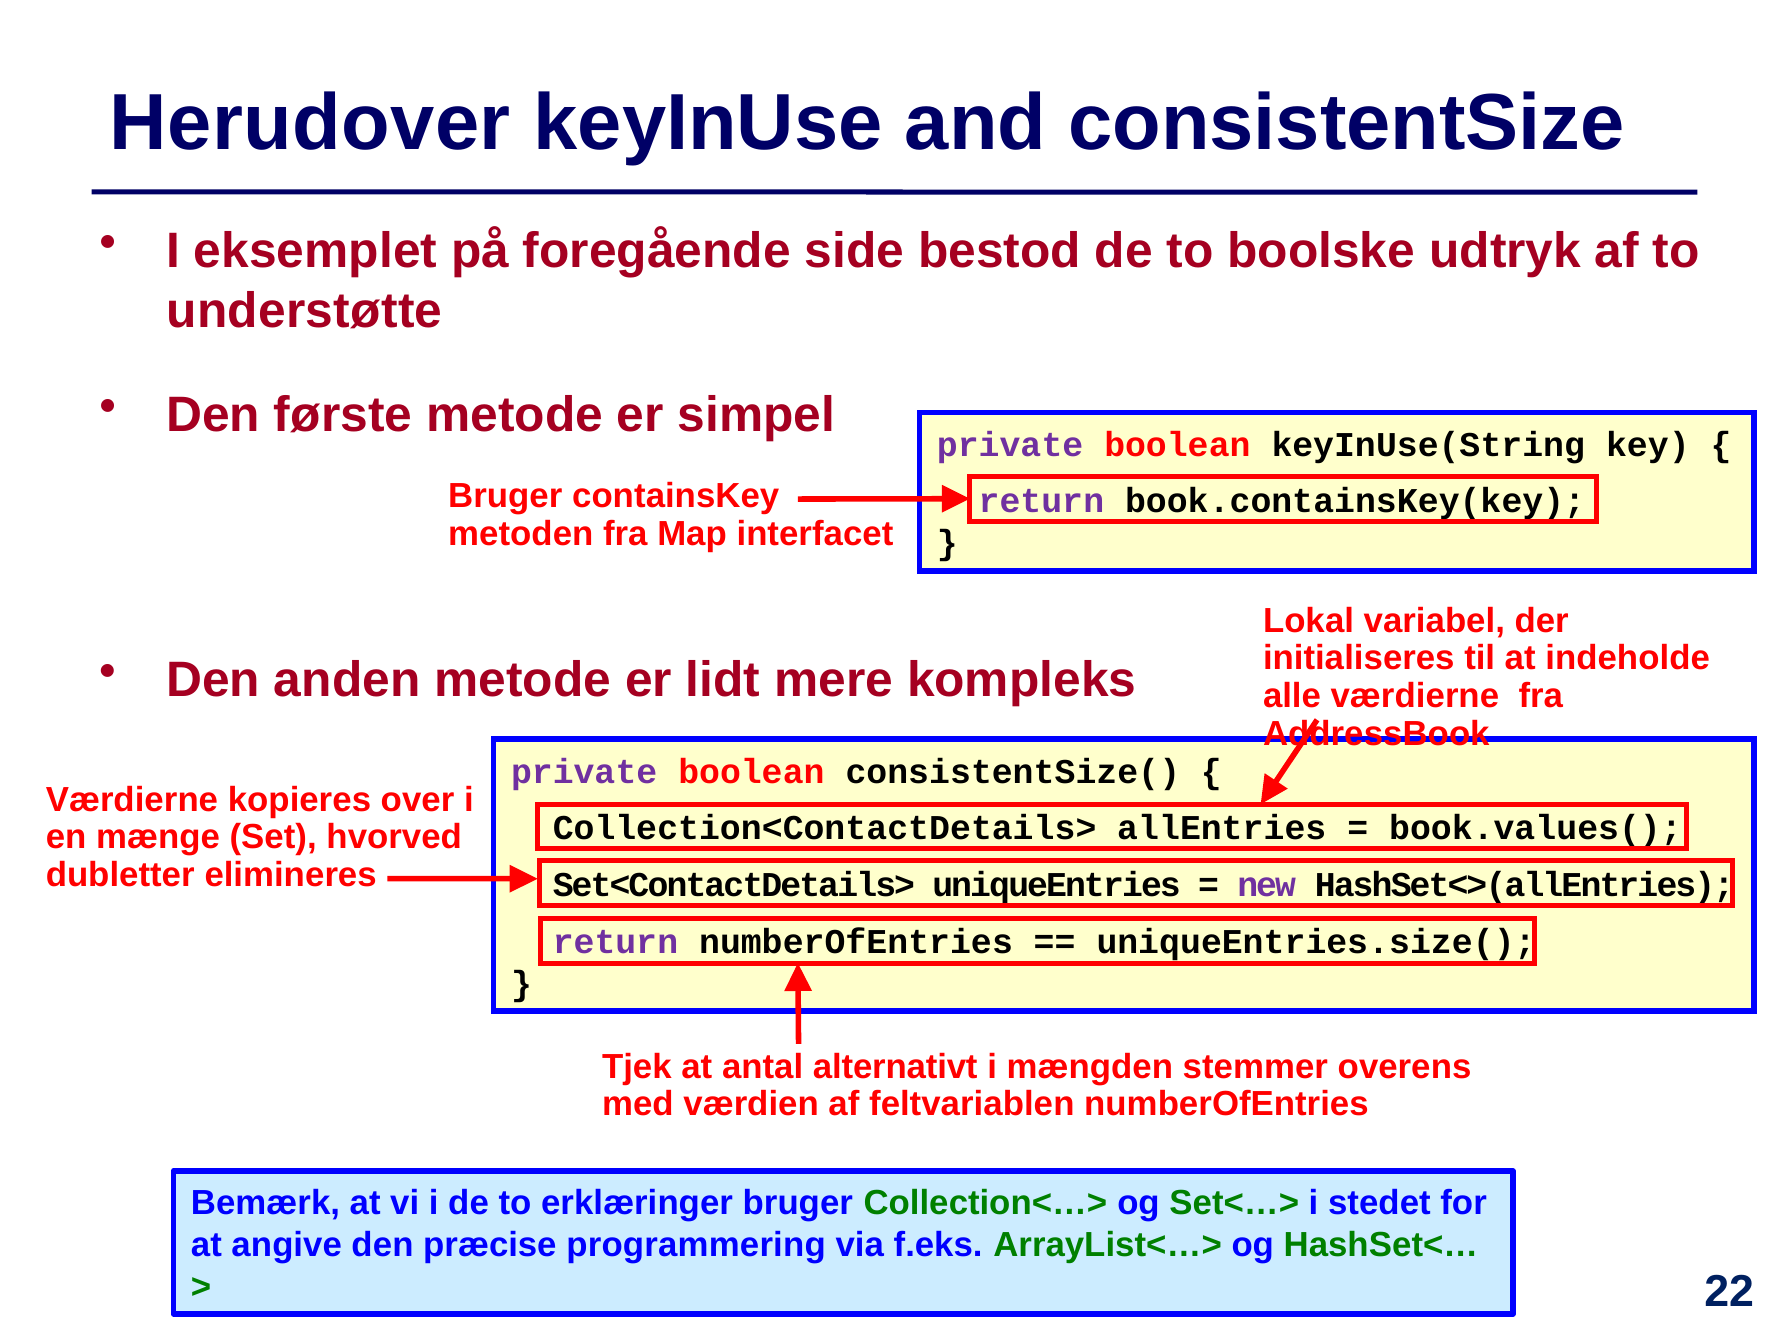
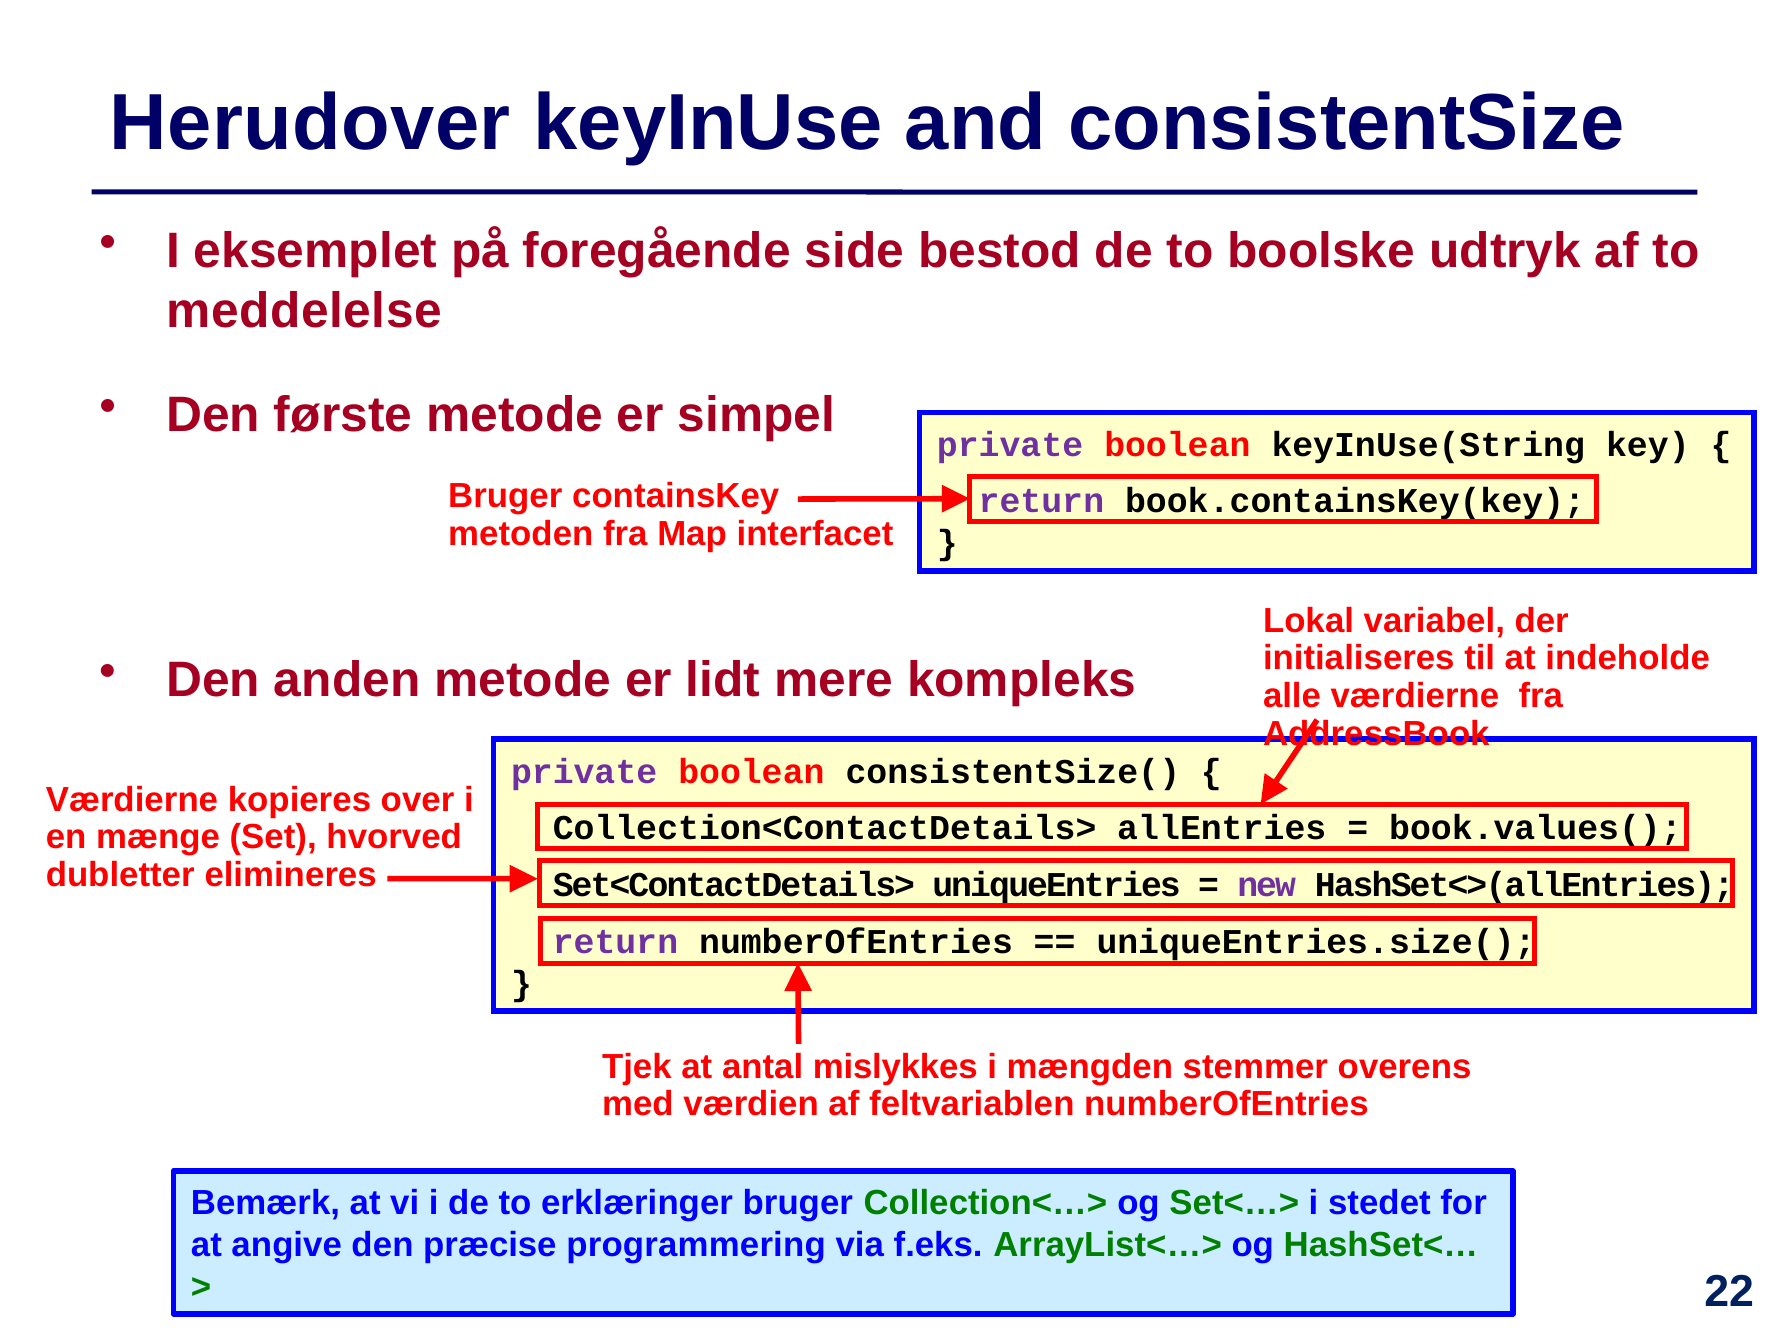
understøtte: understøtte -> meddelelse (304, 311)
alternativt: alternativt -> mislykkes (895, 1066)
